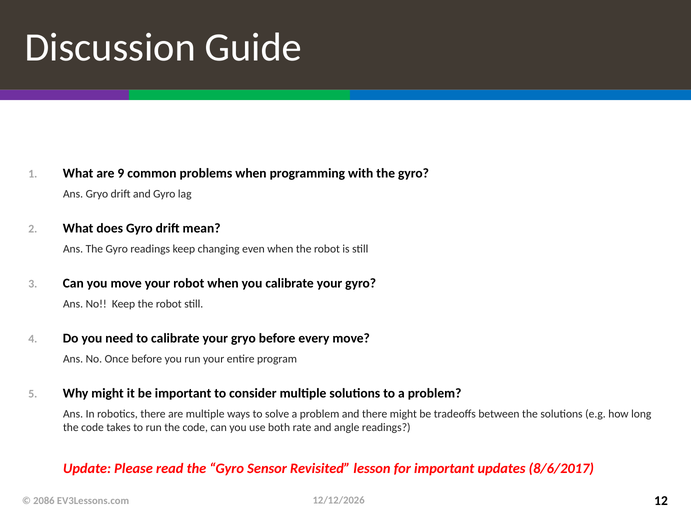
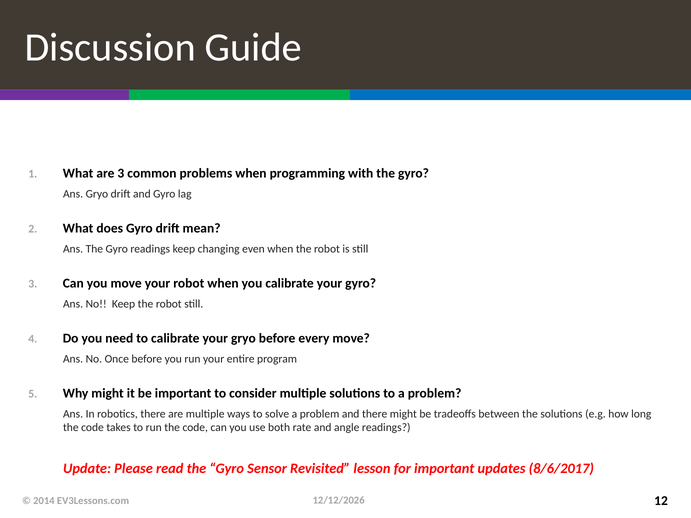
are 9: 9 -> 3 (121, 174)
2086: 2086 -> 2014 (44, 501)
